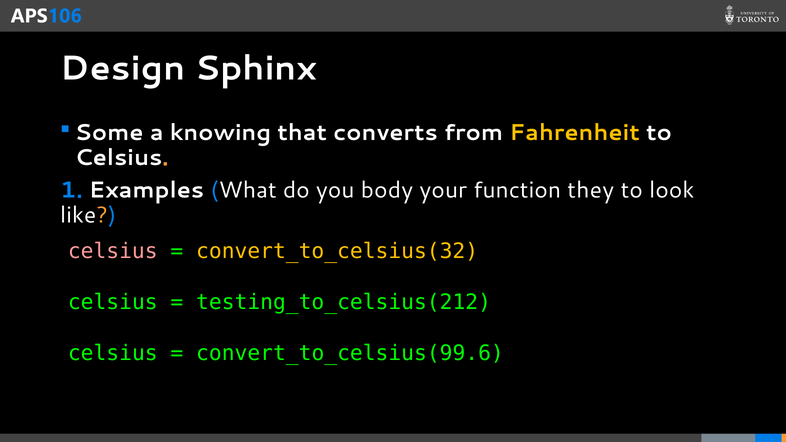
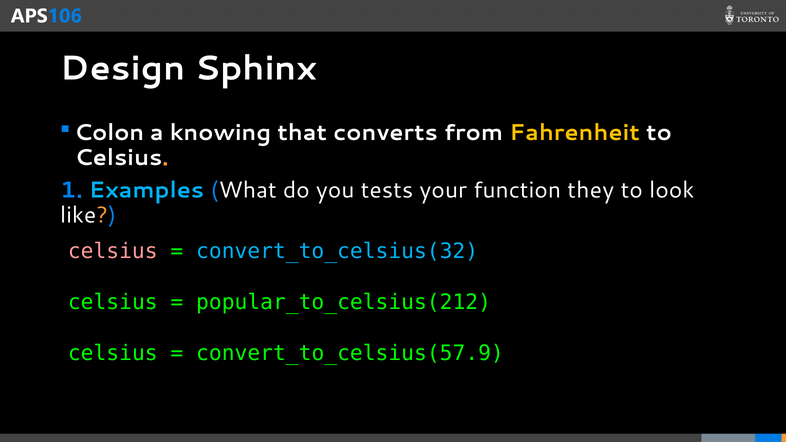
Some: Some -> Colon (109, 133)
Examples colour: white -> light blue (146, 190)
body: body -> tests (387, 190)
convert_to_celsius(32 colour: yellow -> light blue (337, 251)
testing_to_celsius(212: testing_to_celsius(212 -> popular_to_celsius(212 (344, 302)
convert_to_celsius(99.6: convert_to_celsius(99.6 -> convert_to_celsius(57.9 (350, 354)
